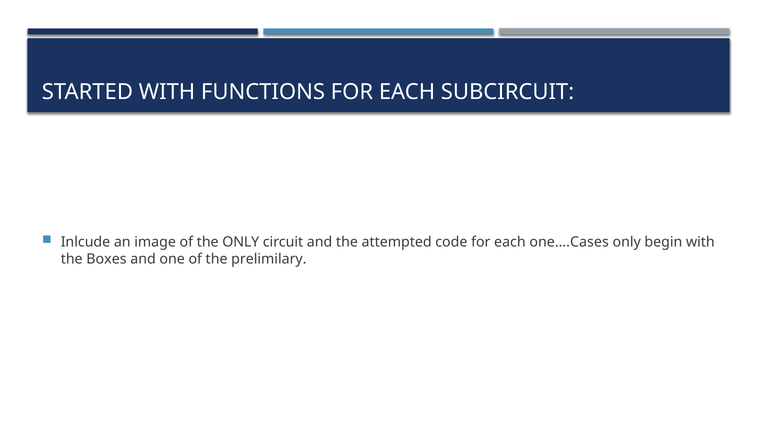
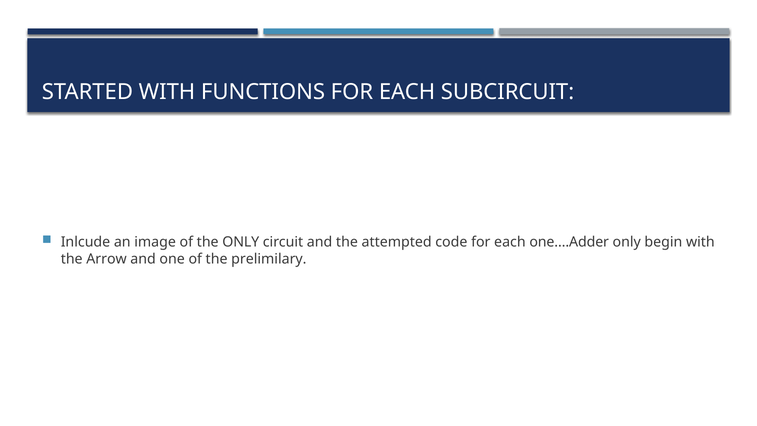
one….Cases: one….Cases -> one….Adder (569, 242)
Boxes: Boxes -> Arrow (107, 259)
